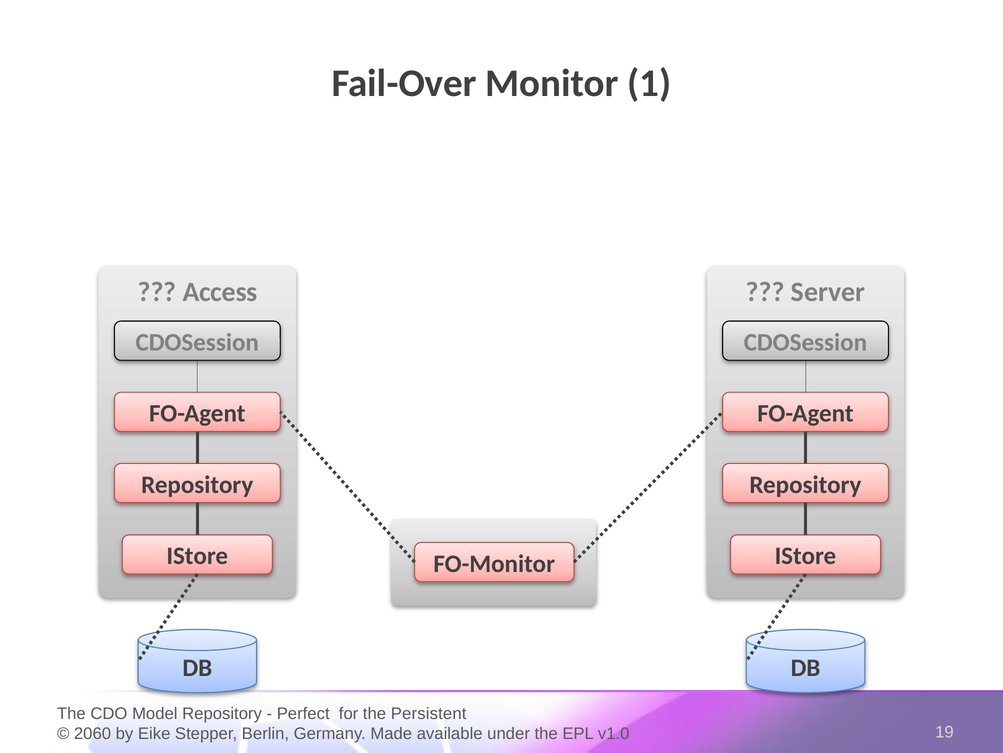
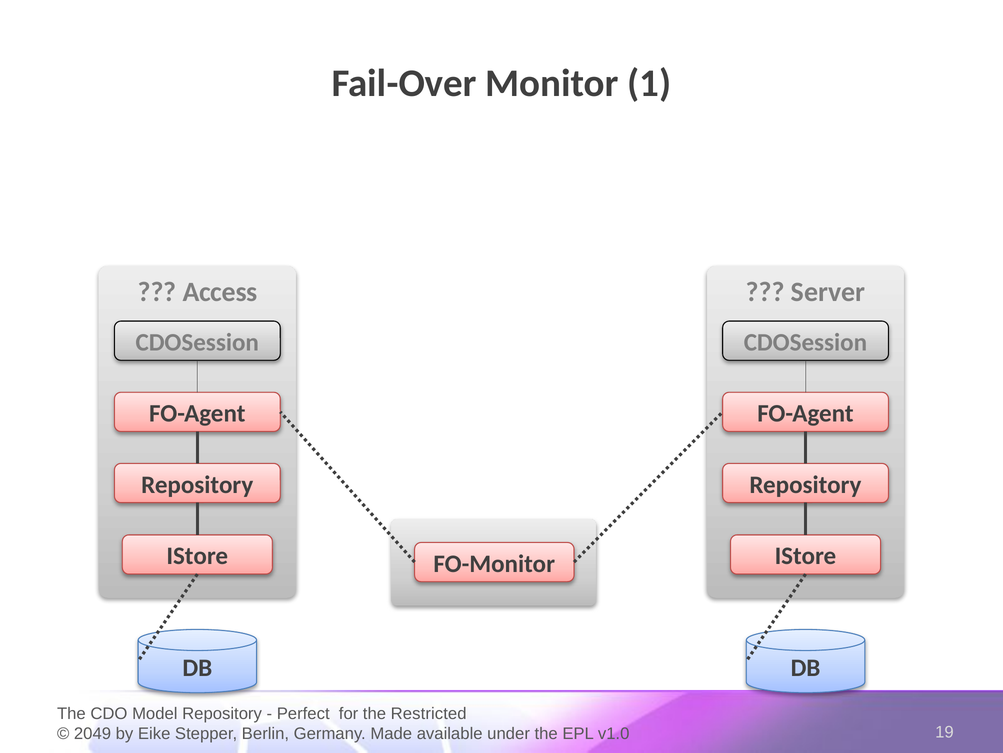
Persistent: Persistent -> Restricted (429, 713)
2060: 2060 -> 2049 (93, 733)
